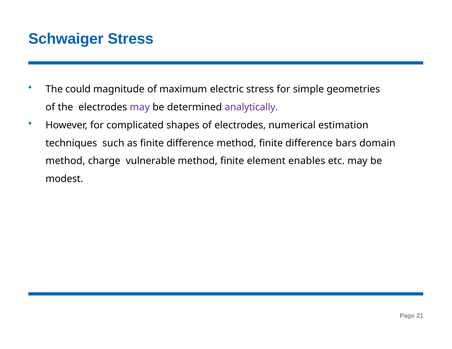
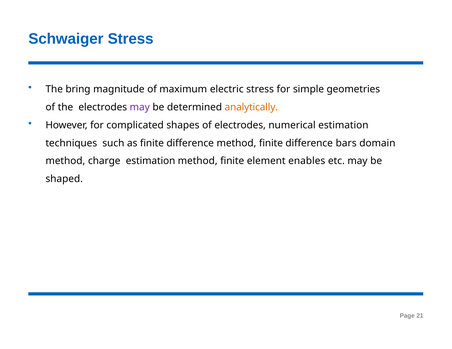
could: could -> bring (78, 89)
analytically colour: purple -> orange (251, 107)
charge vulnerable: vulnerable -> estimation (151, 161)
modest: modest -> shaped (64, 179)
